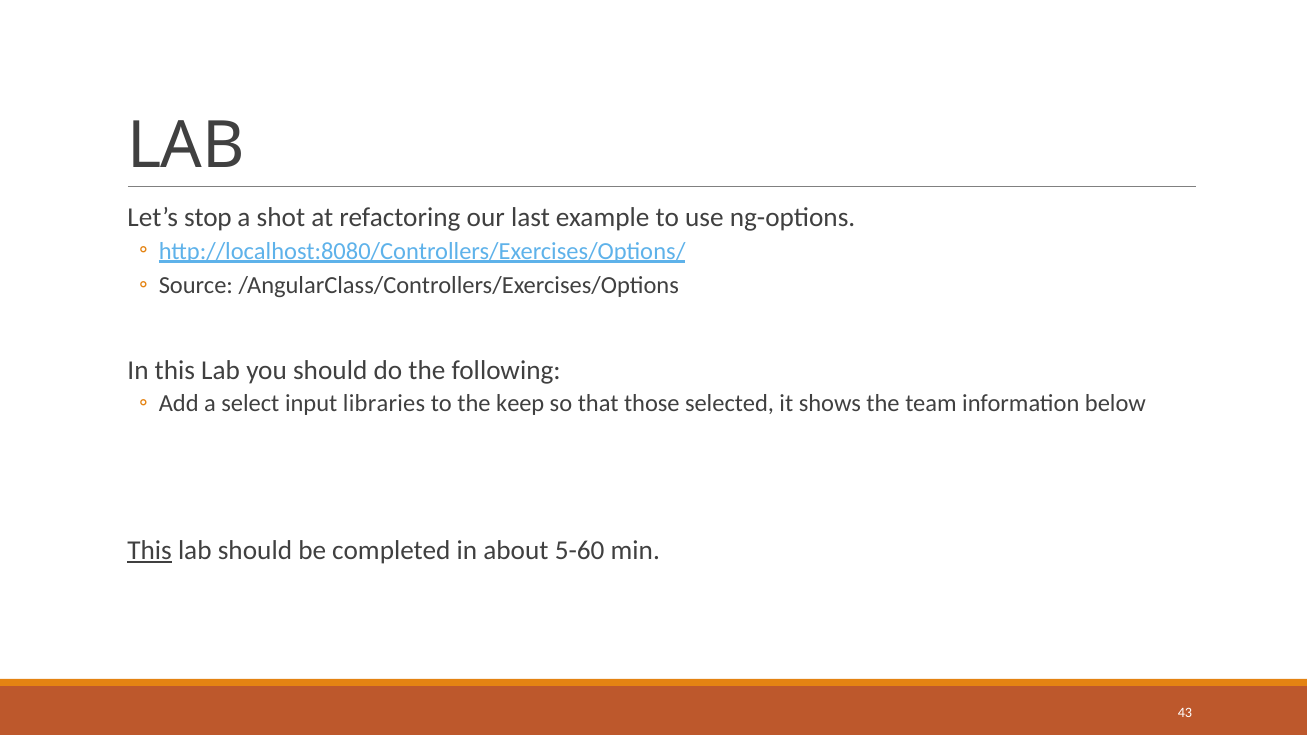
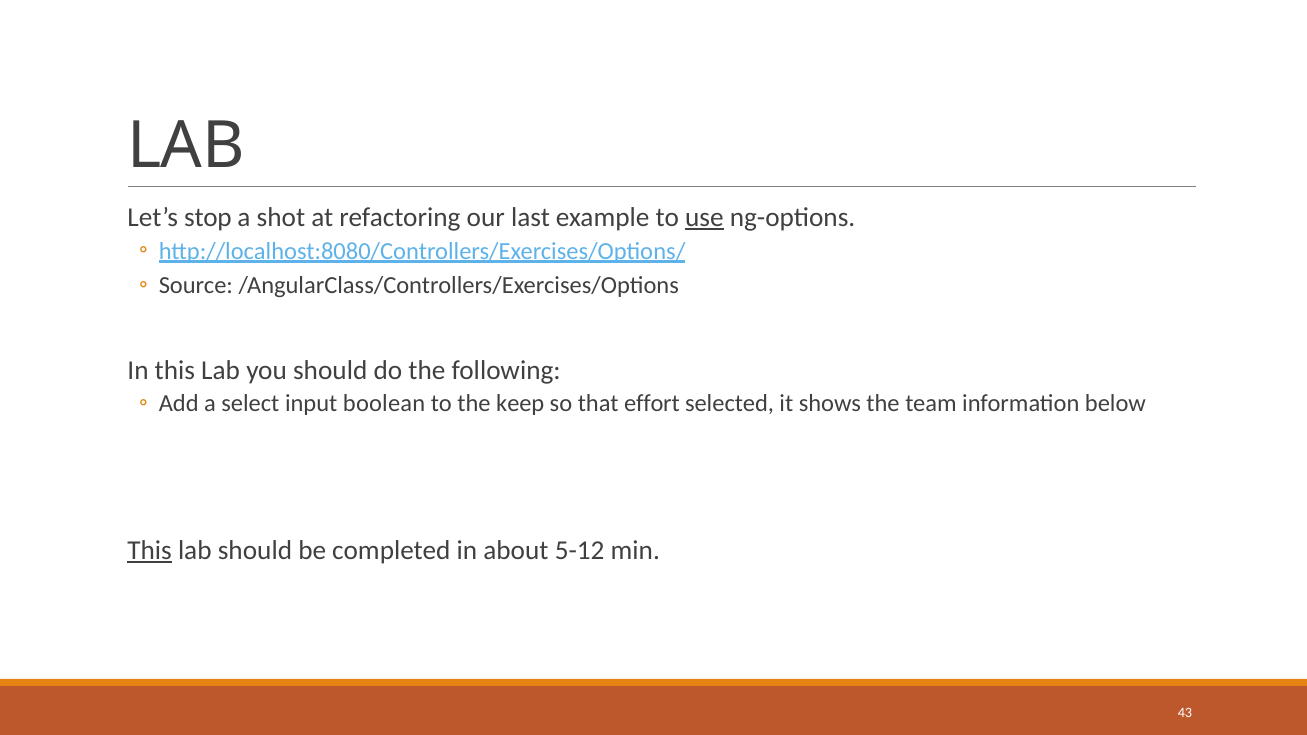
use underline: none -> present (704, 217)
libraries: libraries -> boolean (384, 404)
those: those -> effort (652, 404)
5-60: 5-60 -> 5-12 (580, 550)
